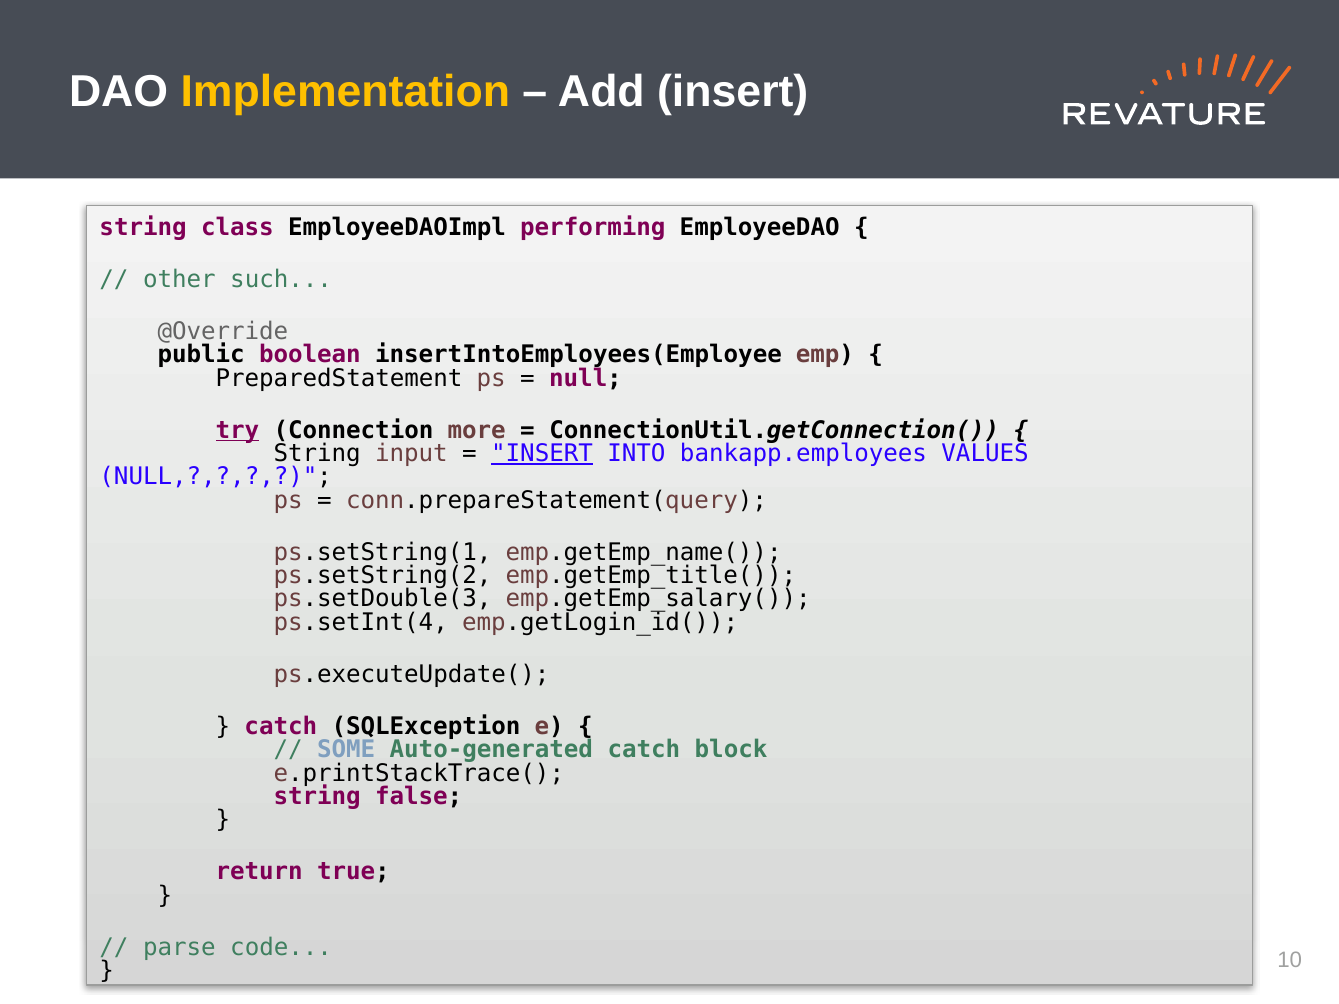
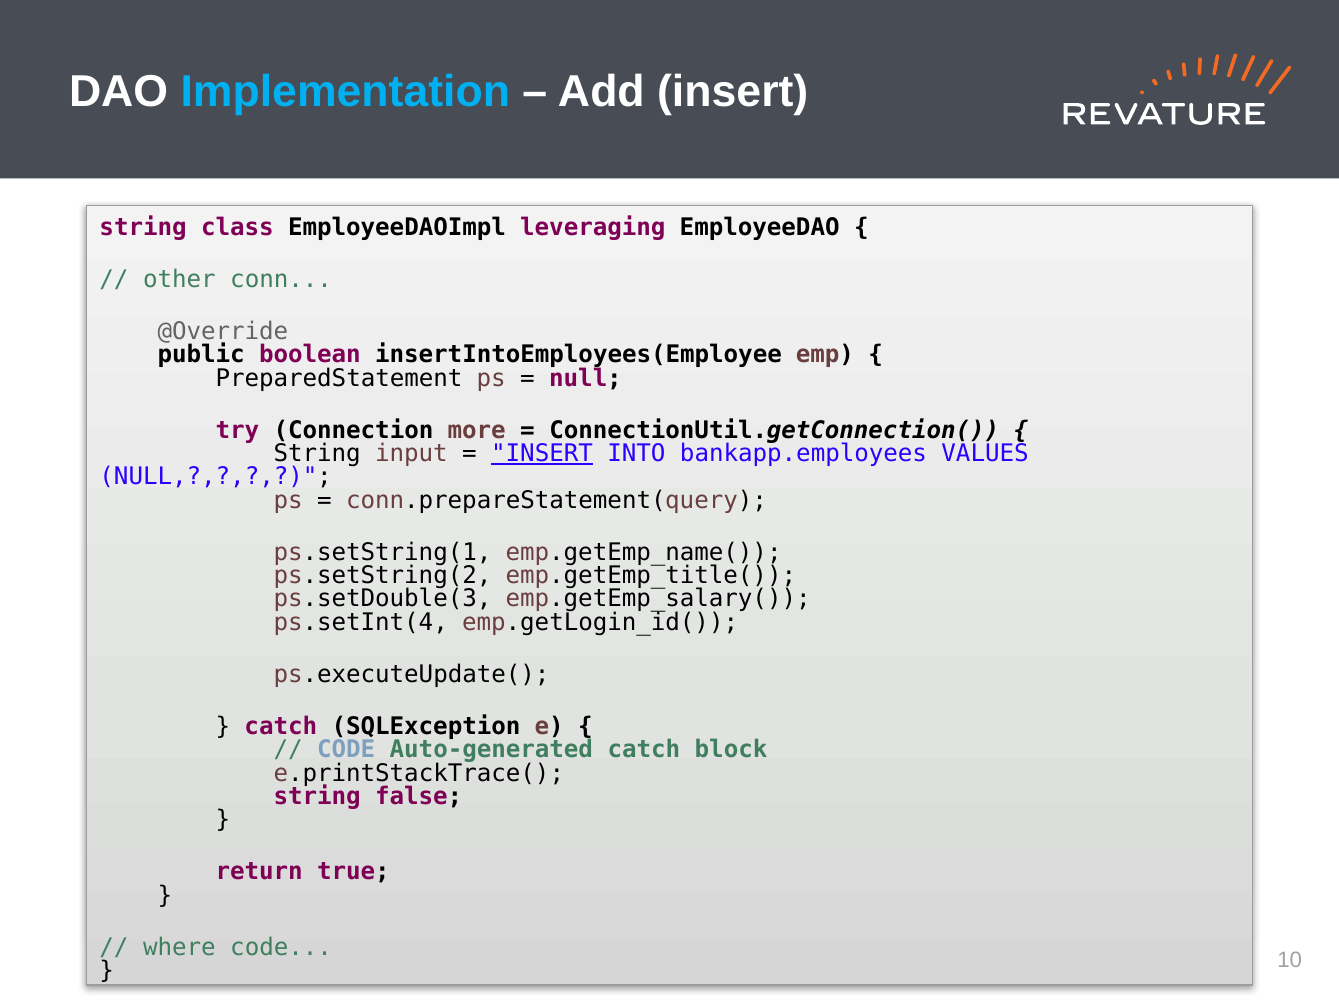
Implementation colour: yellow -> light blue (345, 92)
performing: performing -> leveraging (593, 227)
such: such -> conn (281, 279)
try underline: present -> none (237, 430)
SOME: SOME -> CODE (346, 750)
parse: parse -> where (179, 948)
